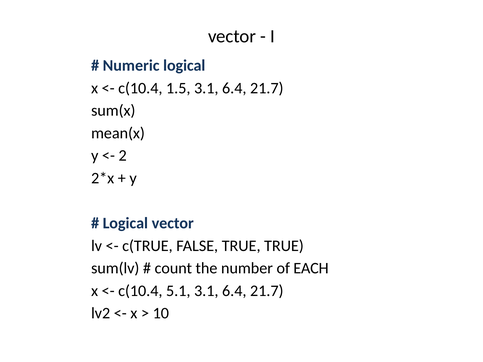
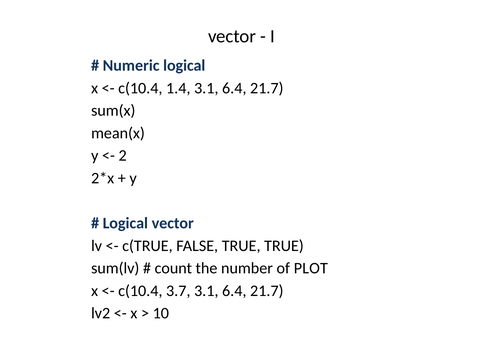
1.5: 1.5 -> 1.4 (178, 88)
EACH: EACH -> PLOT (311, 268)
5.1: 5.1 -> 3.7 (178, 291)
